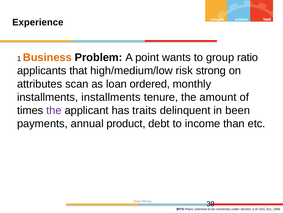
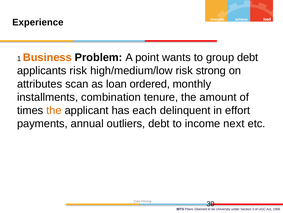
group ratio: ratio -> debt (248, 57)
applicants that: that -> risk (78, 70)
installments installments: installments -> combination (111, 97)
the colour: purple -> orange (54, 110)
traits: traits -> each (145, 110)
been: been -> effort (238, 110)
product: product -> outliers (126, 123)
than: than -> next (234, 123)
